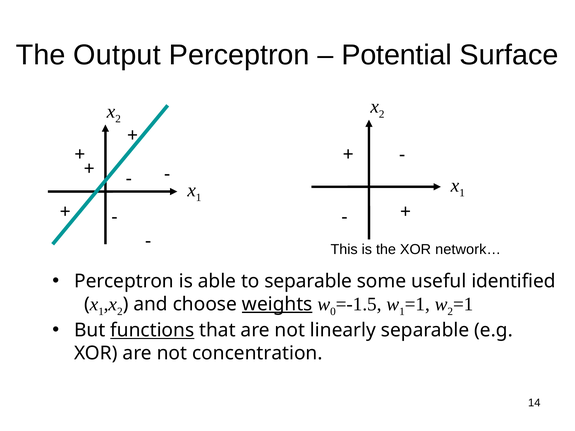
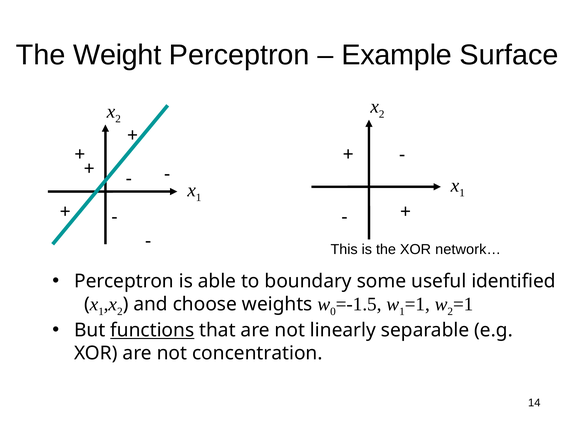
Output: Output -> Weight (117, 55)
Potential: Potential -> Example (397, 55)
to separable: separable -> boundary (308, 281)
weights underline: present -> none (277, 304)
